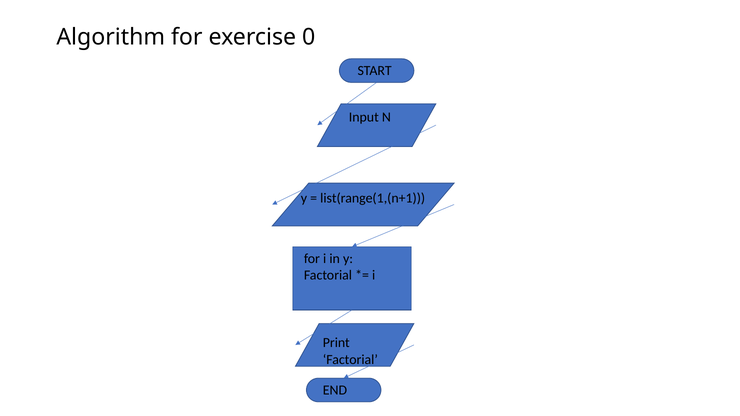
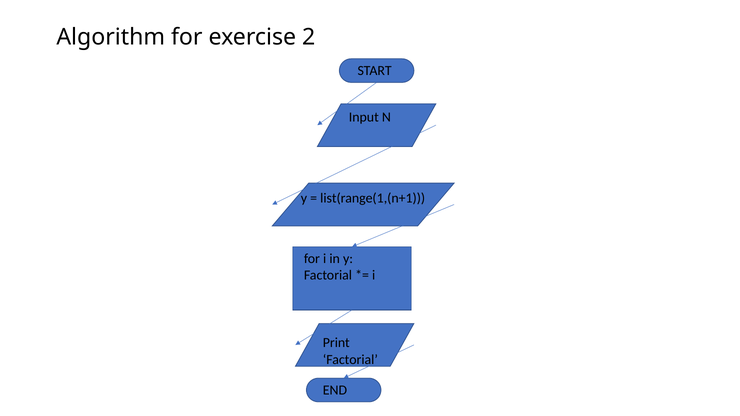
0: 0 -> 2 (309, 37)
